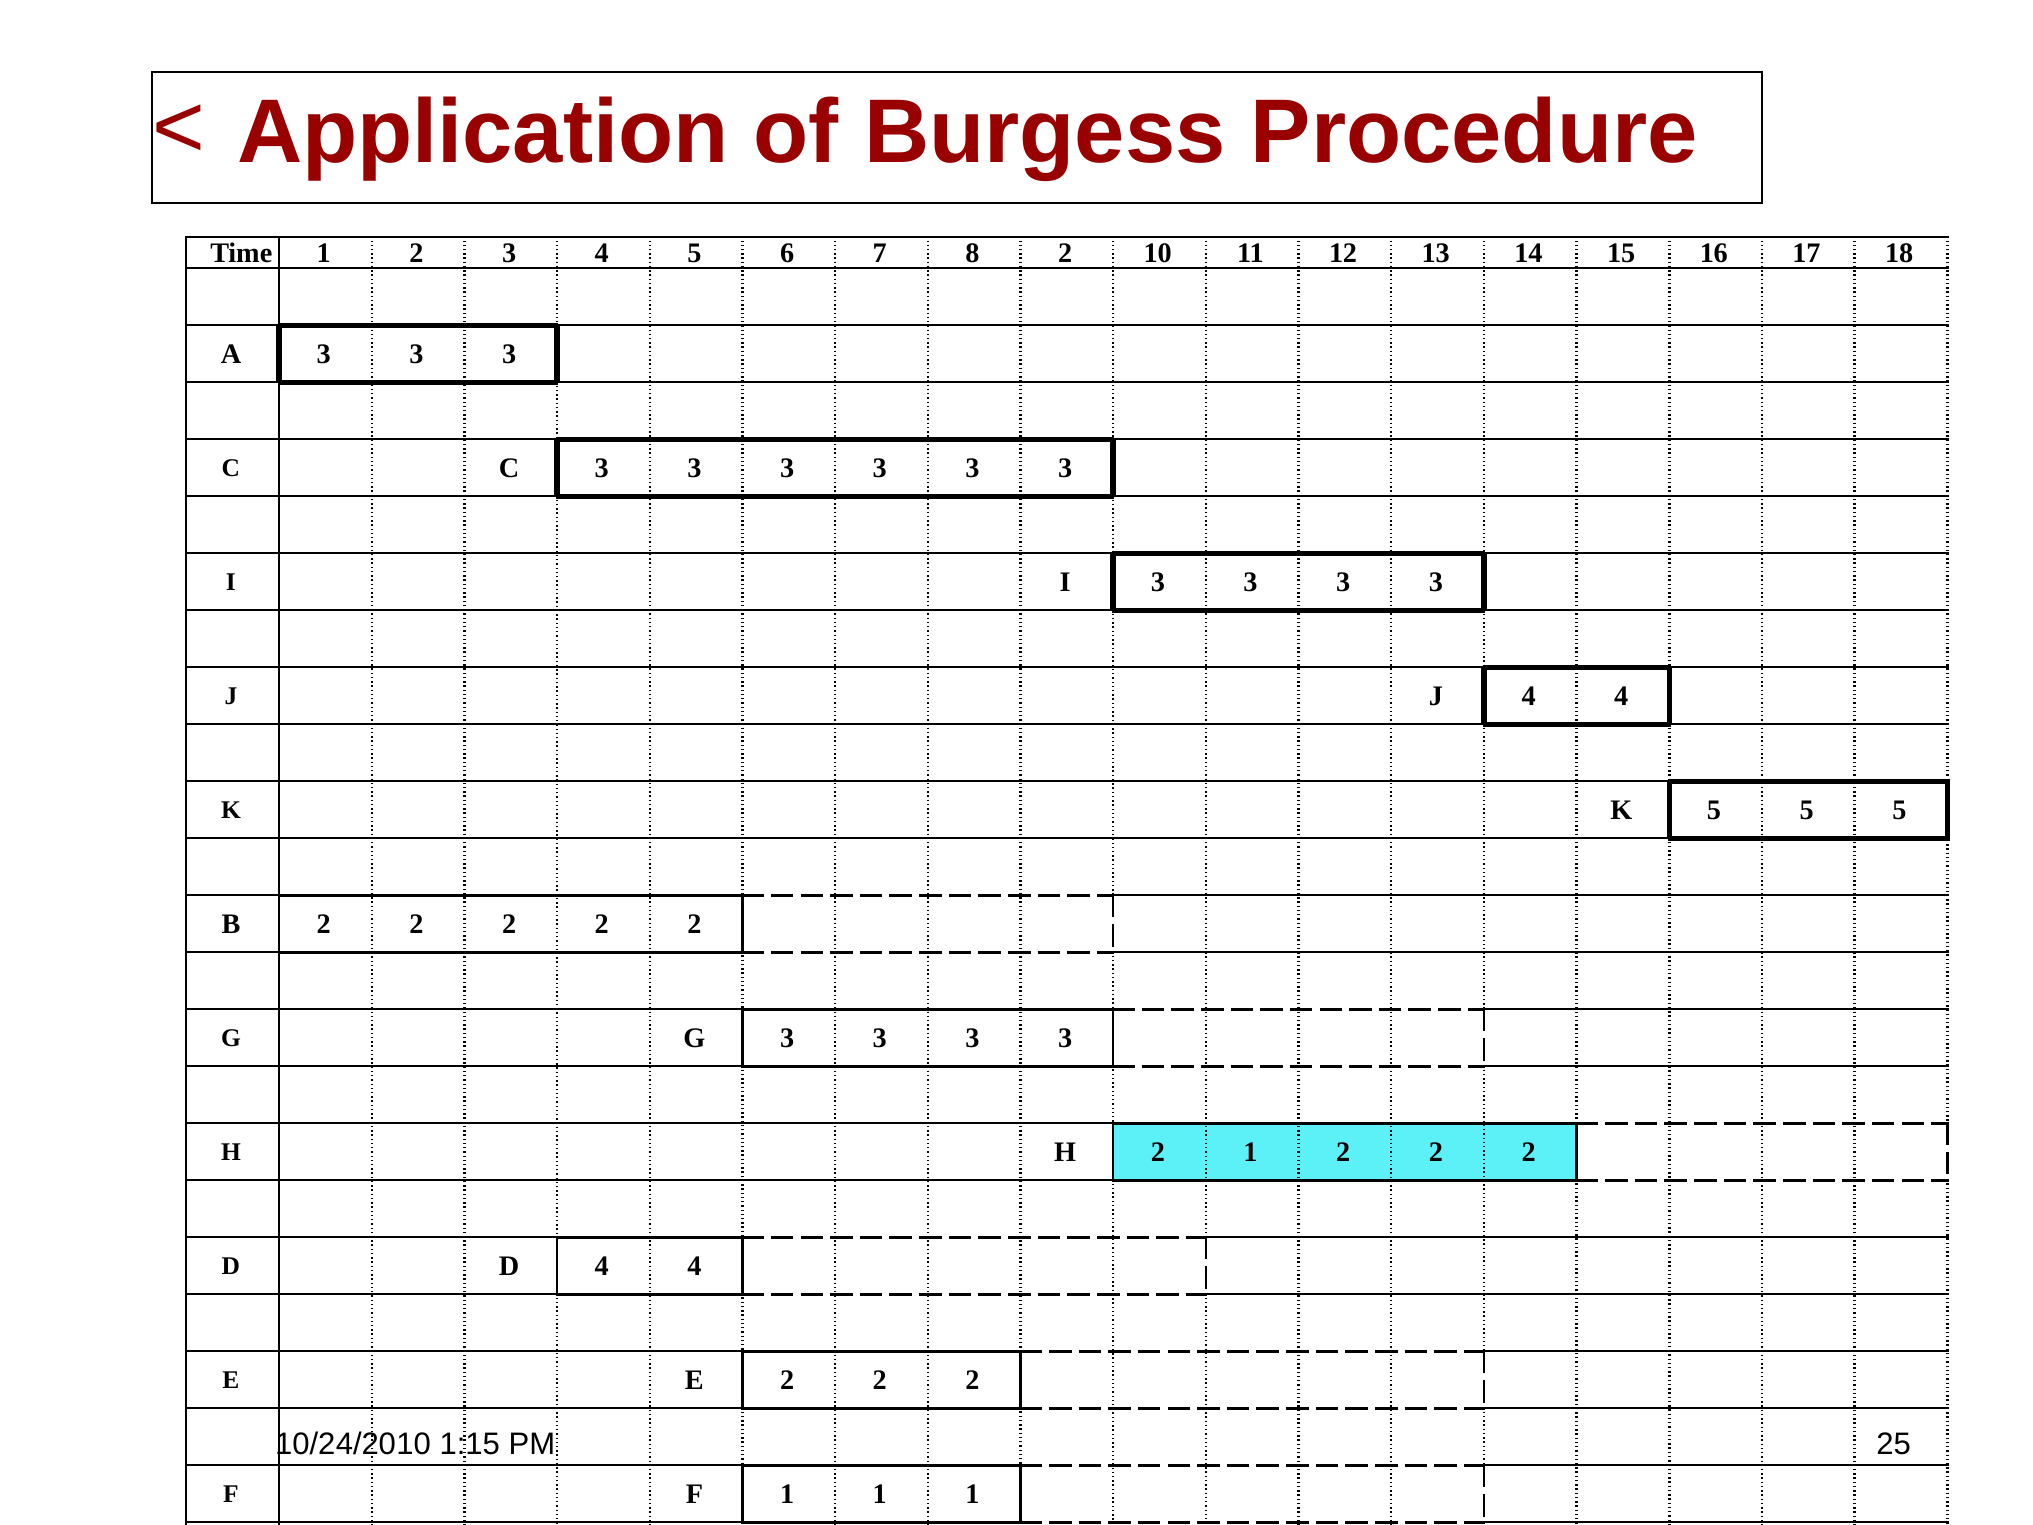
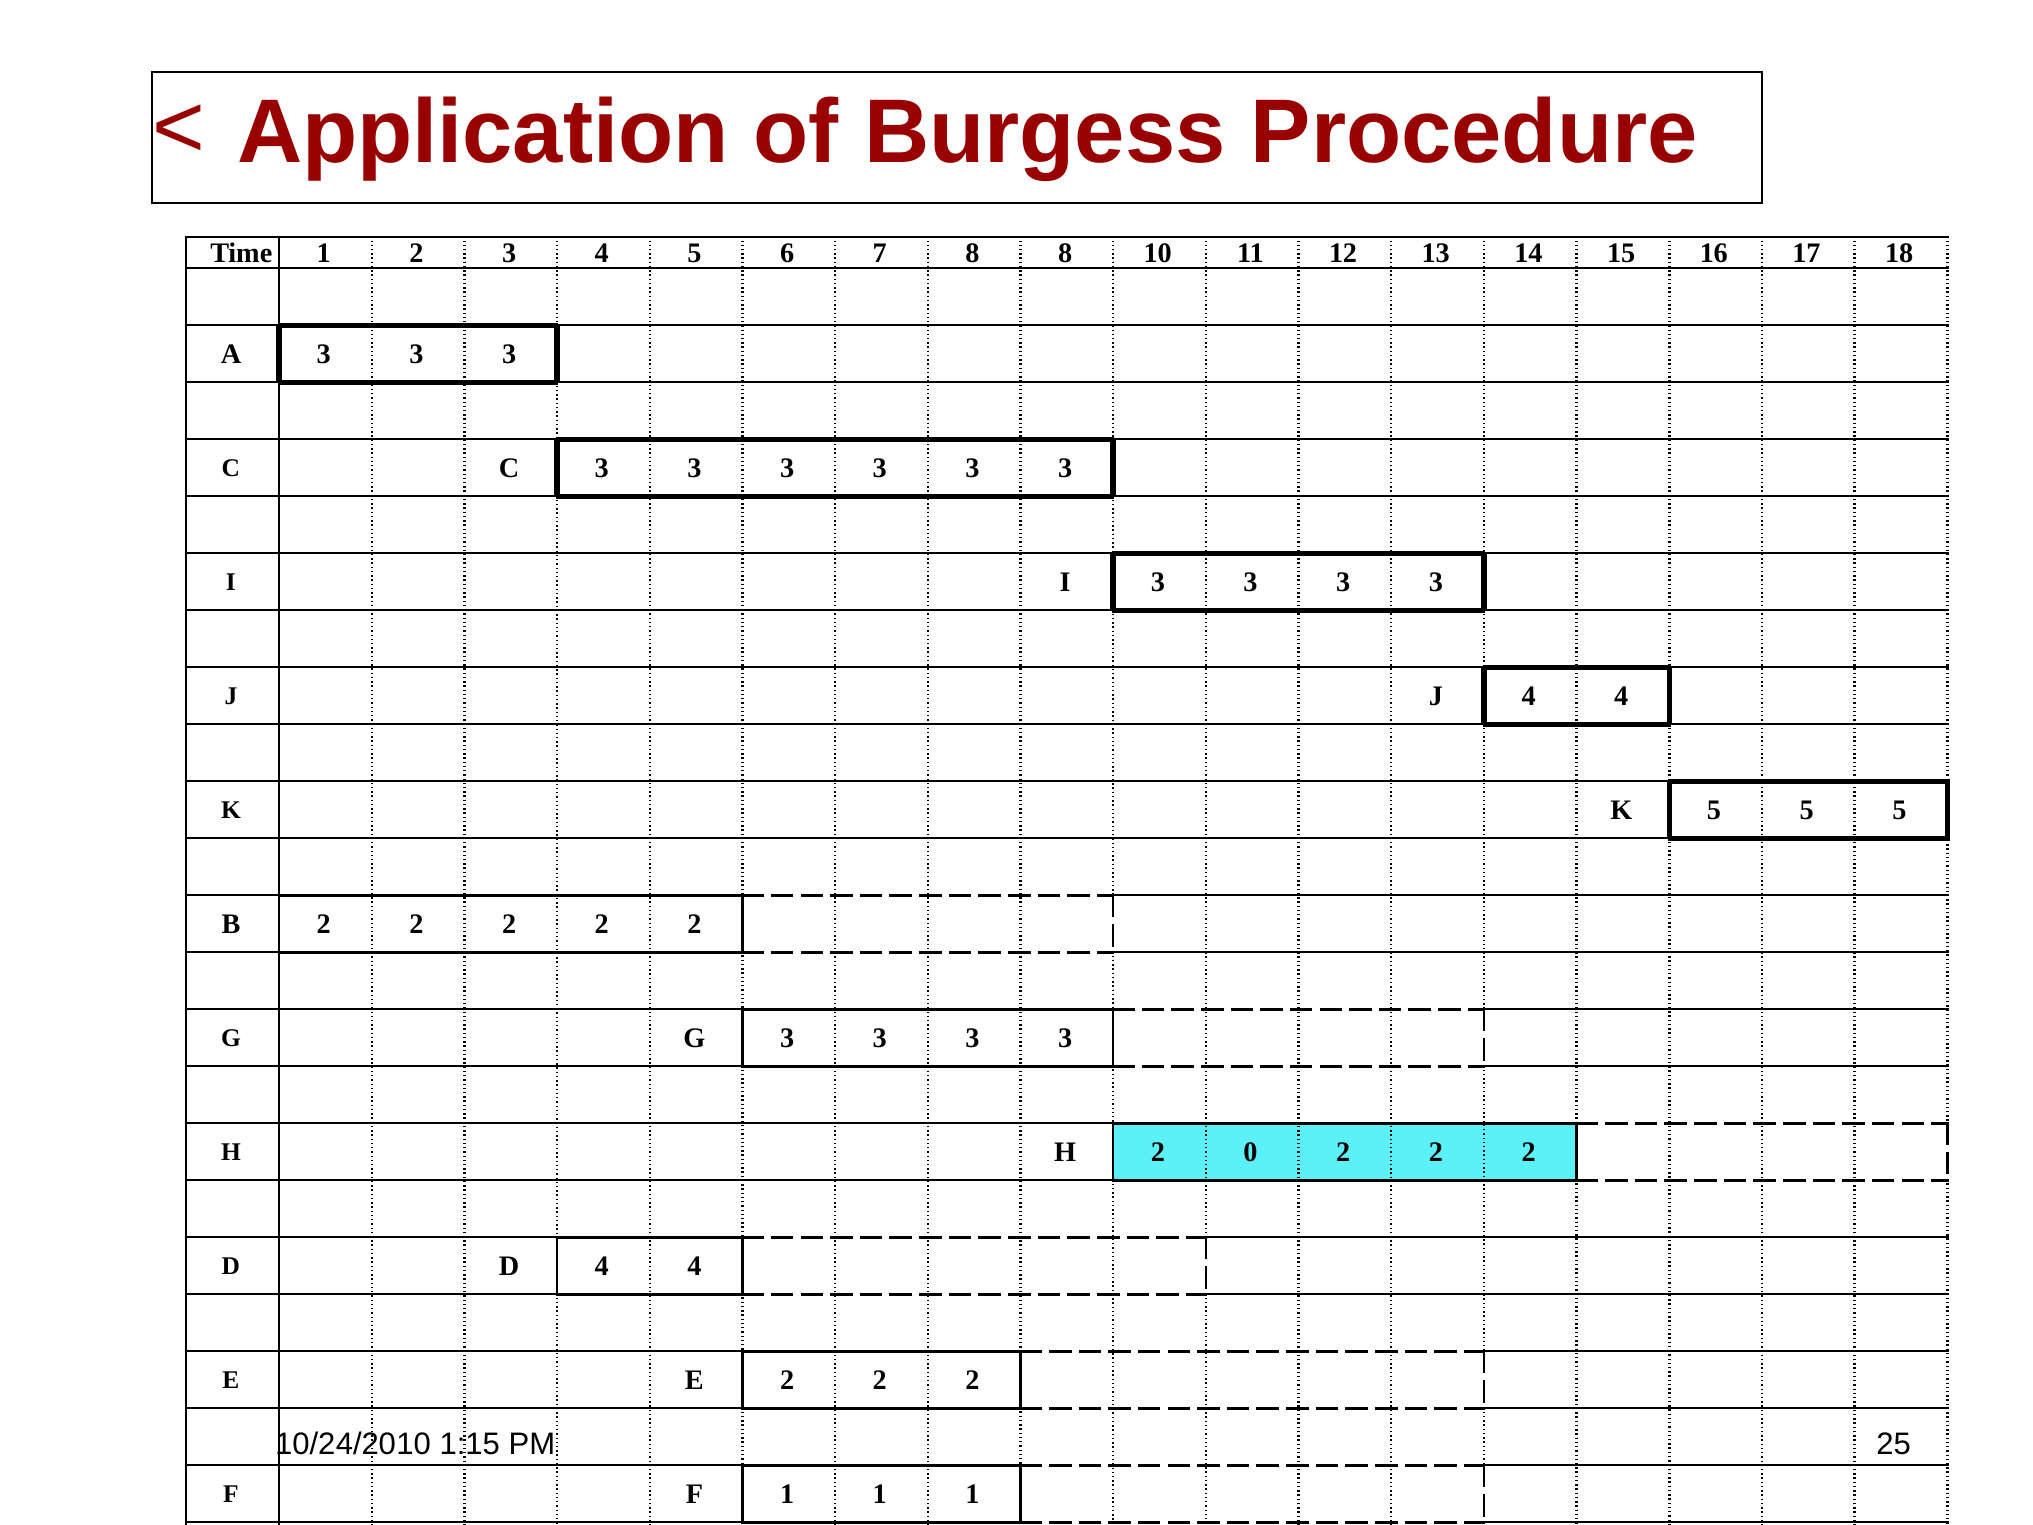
8 2: 2 -> 8 (1065, 253)
H 2 1: 1 -> 0 (1251, 1152)
